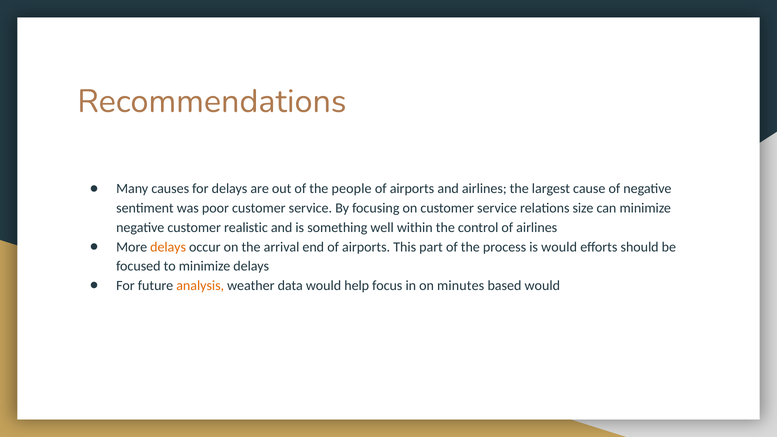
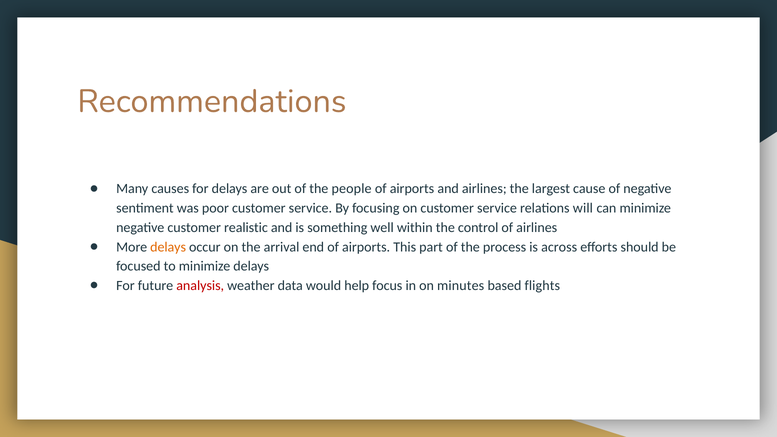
size: size -> will (583, 208)
is would: would -> across (559, 247)
analysis colour: orange -> red (200, 286)
based would: would -> flights (542, 286)
